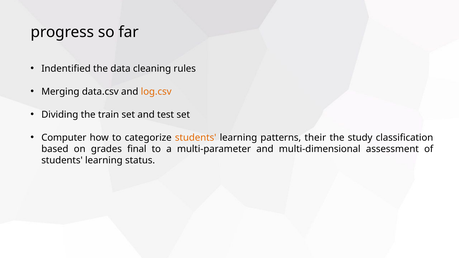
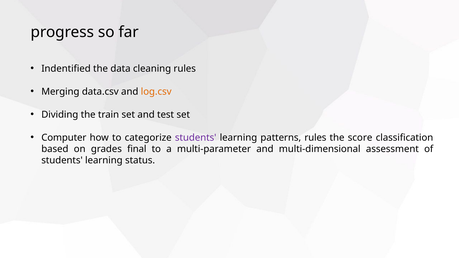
students colour: orange -> purple (196, 138)
patterns their: their -> rules (315, 138)
study: study -> score (360, 138)
